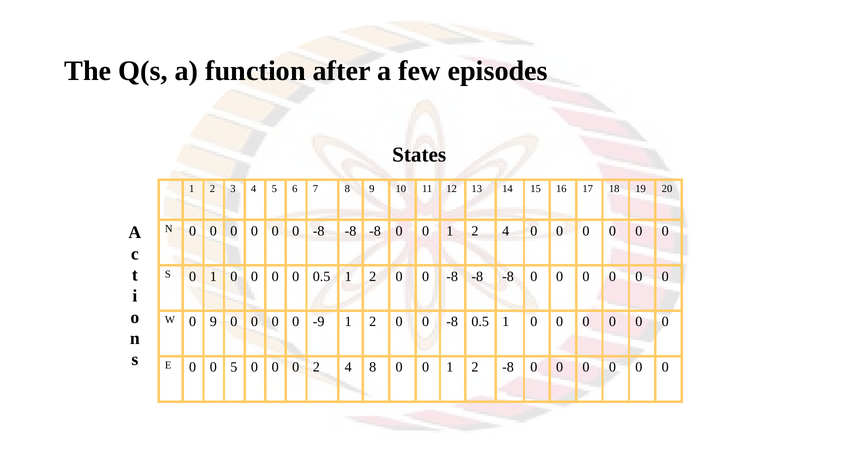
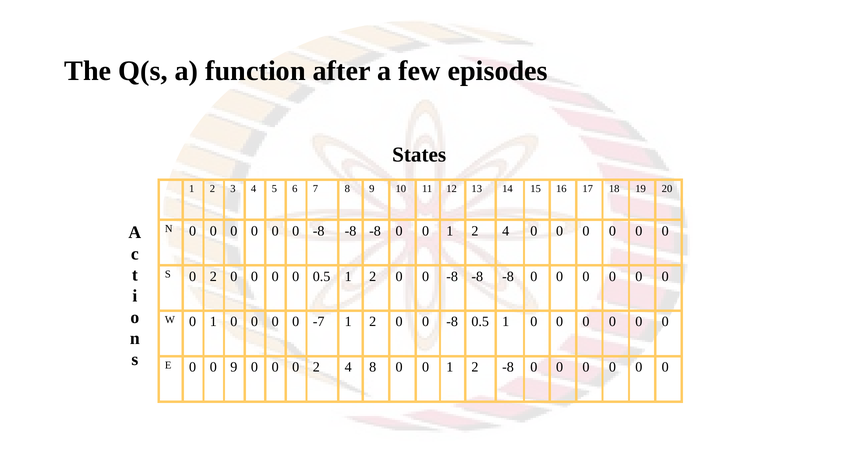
S 0 1: 1 -> 2 (213, 276)
W 0 9: 9 -> 1 (213, 322)
-9: -9 -> -7 (319, 322)
0 5: 5 -> 9 (234, 367)
